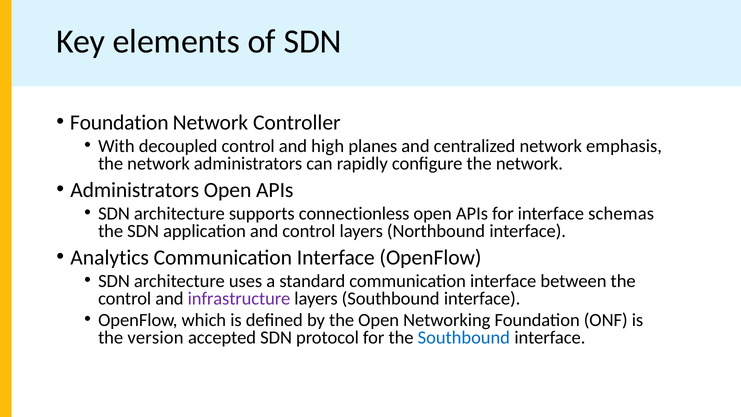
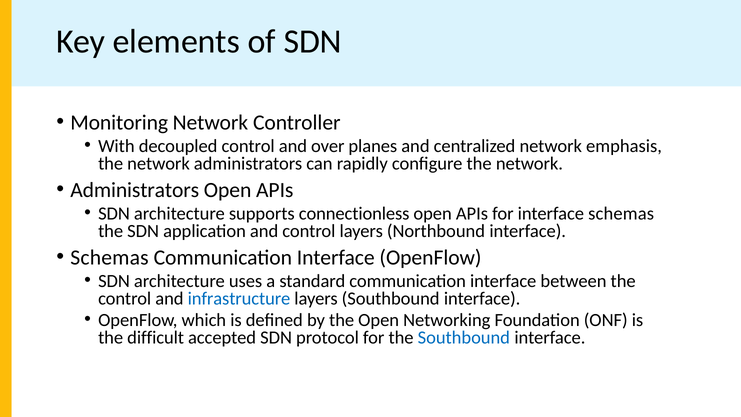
Foundation: Foundation -> Monitoring (119, 122)
high: high -> over (328, 146)
Analytics: Analytics -> Schemas (110, 257)
infrastructure colour: purple -> blue (239, 298)
version: version -> difficult (156, 337)
